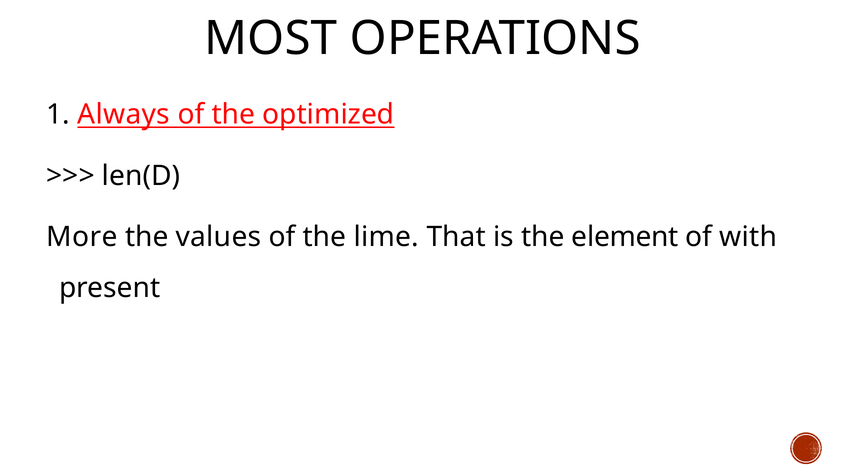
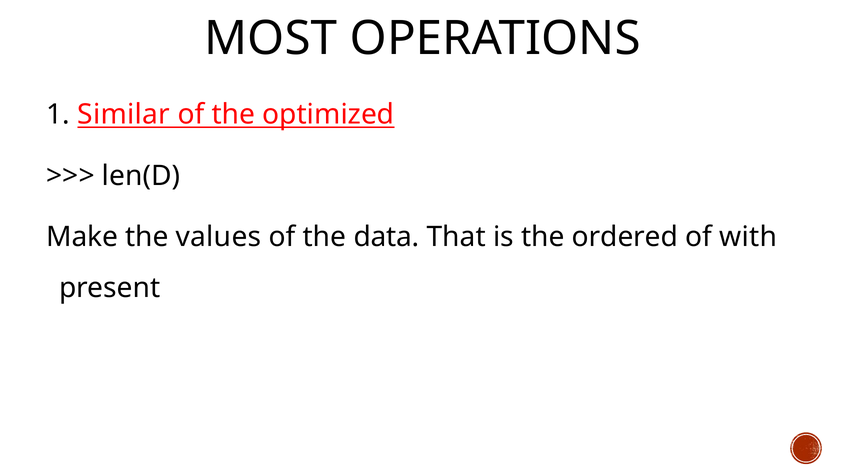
Always: Always -> Similar (124, 114)
More: More -> Make (82, 237)
lime: lime -> data (386, 237)
element: element -> ordered (625, 237)
